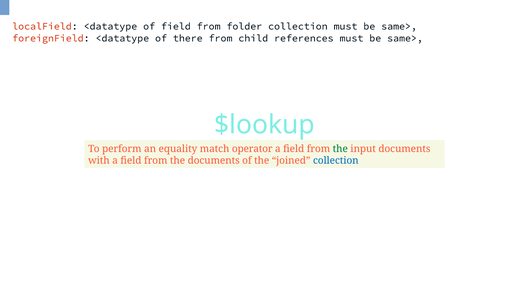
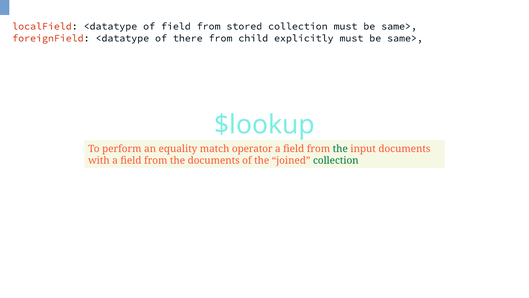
folder: folder -> stored (244, 26)
references: references -> explicitly (304, 38)
collection colour: blue -> green (336, 160)
